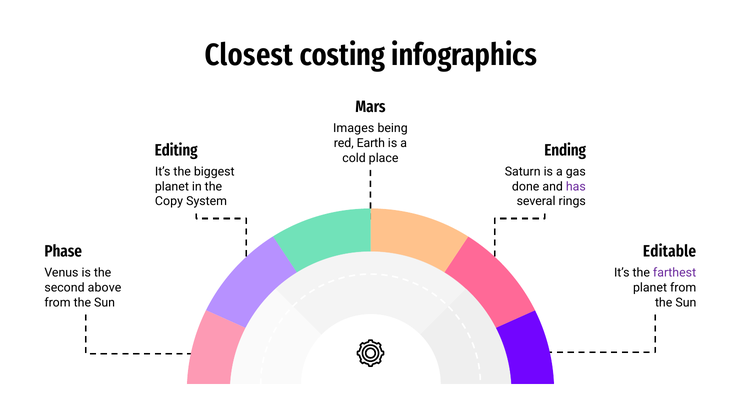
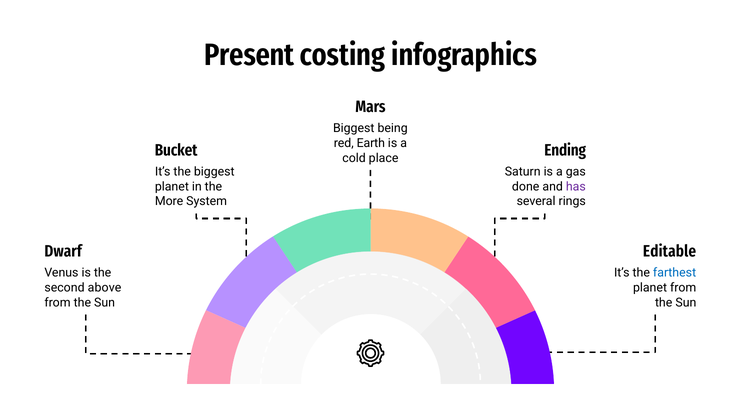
Closest: Closest -> Present (249, 55)
Images: Images -> Biggest (354, 128)
Editing: Editing -> Bucket (176, 150)
Copy: Copy -> More (169, 201)
Phase: Phase -> Dwarf (63, 251)
farthest colour: purple -> blue (675, 273)
